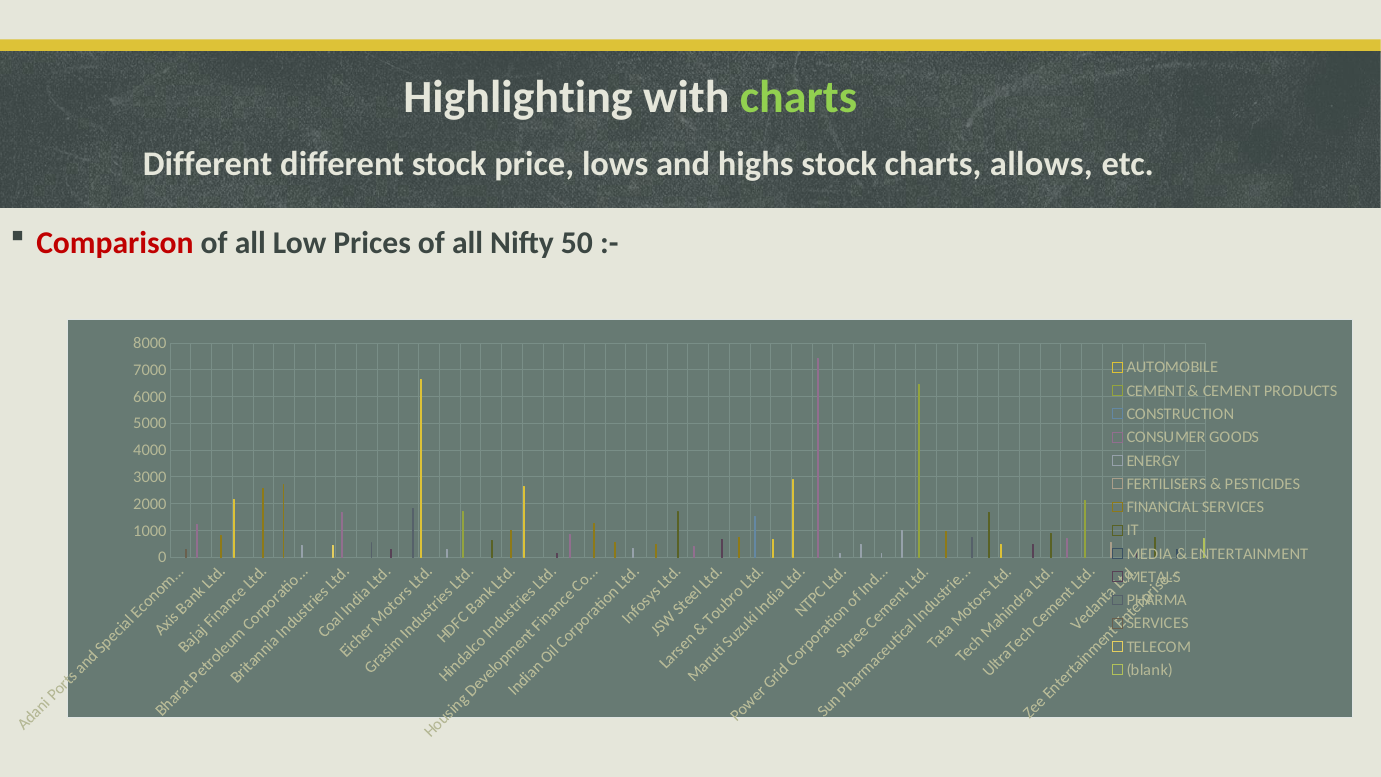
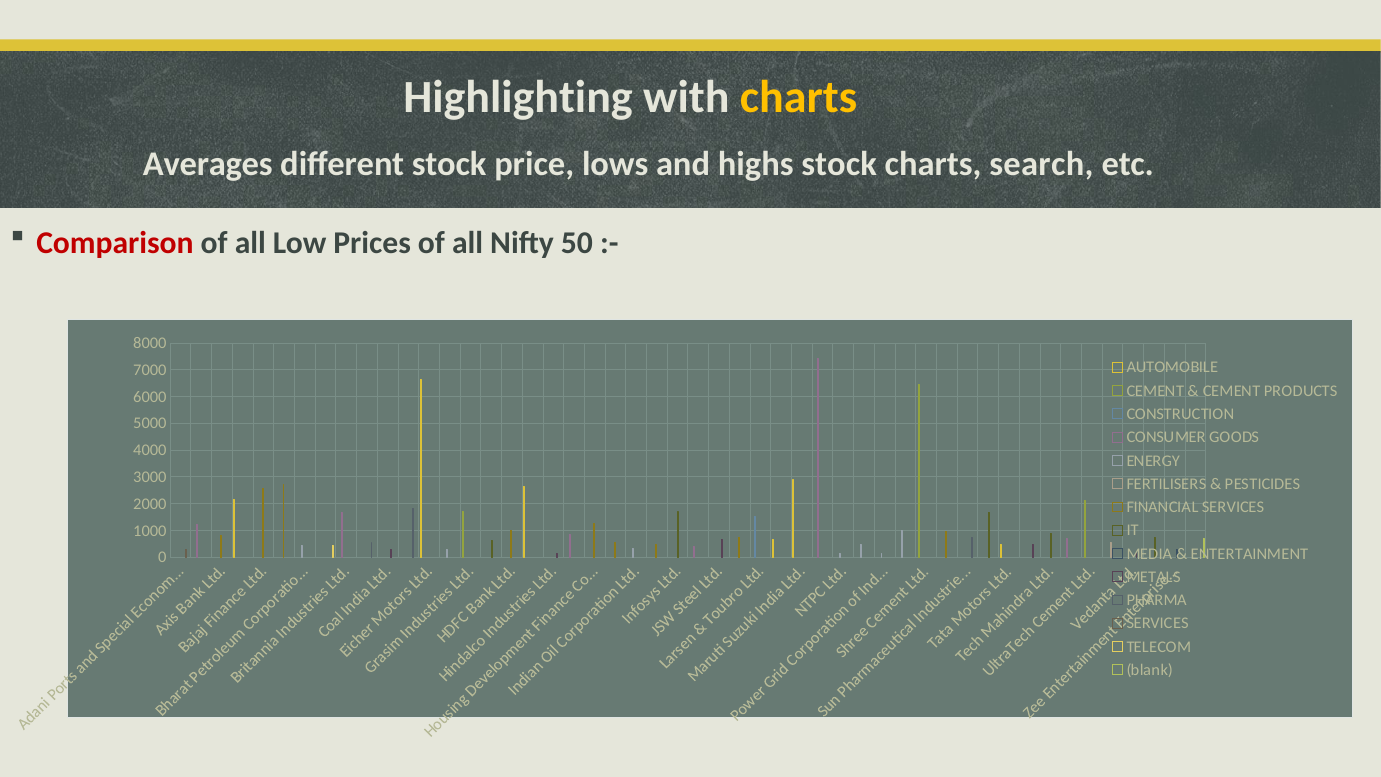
charts colour: light green -> yellow (799, 97)
Different: Different -> Averages (208, 164)
allows: allows -> search (1041, 164)
